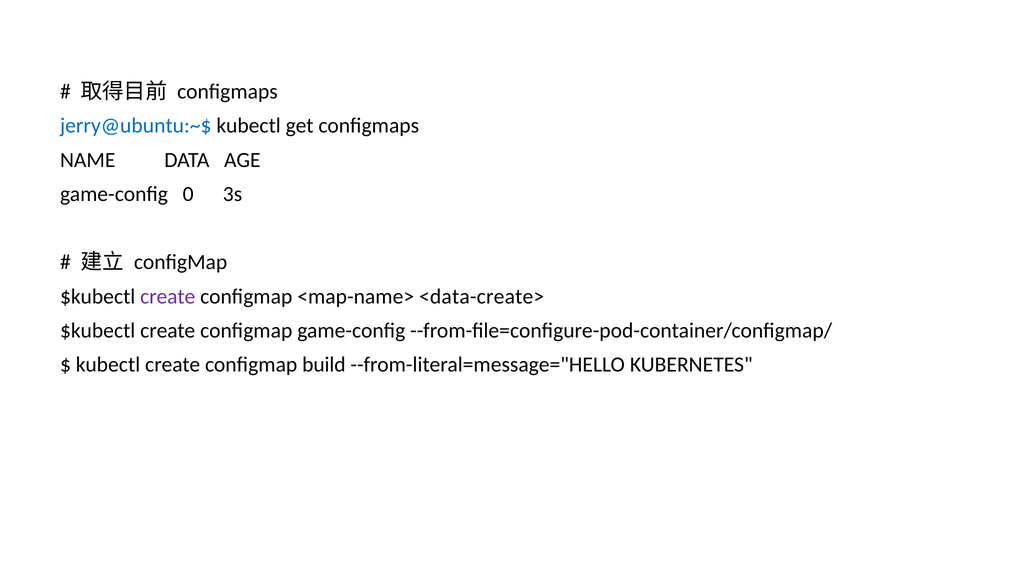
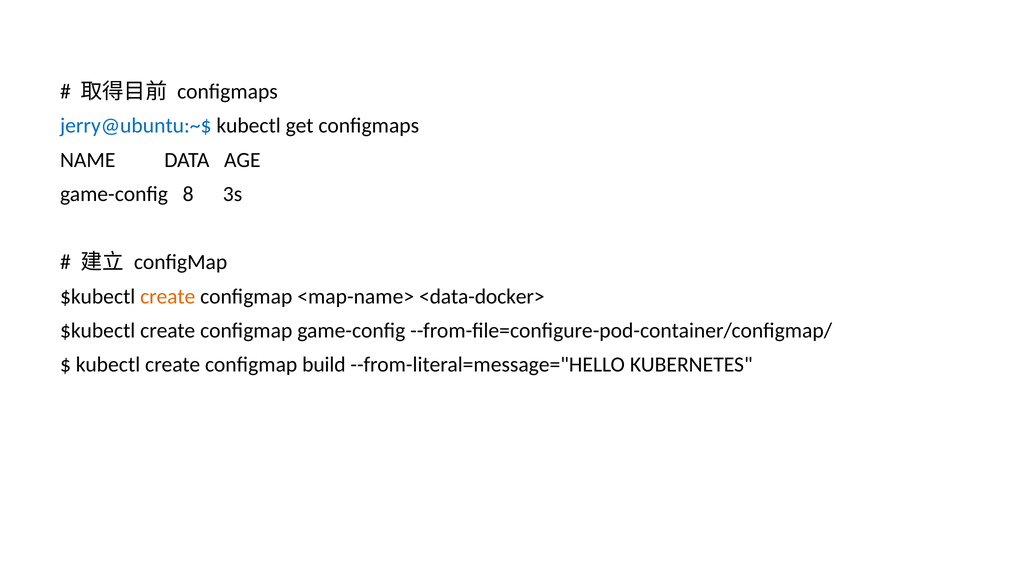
0: 0 -> 8 (188, 194)
create colour: purple -> orange (168, 296)
<data-create>: <data-create> -> <data-docker> (482, 296)
